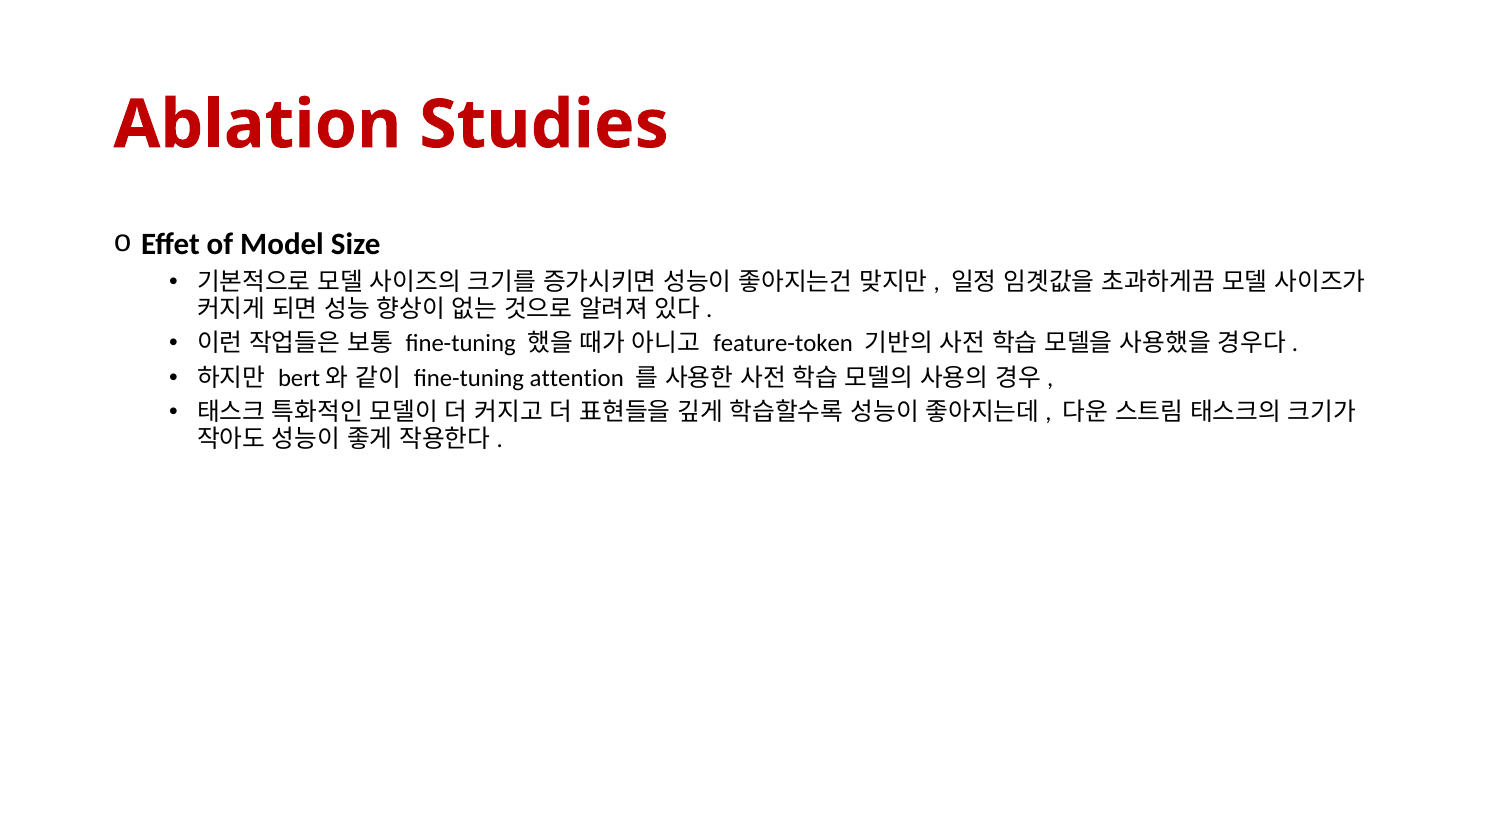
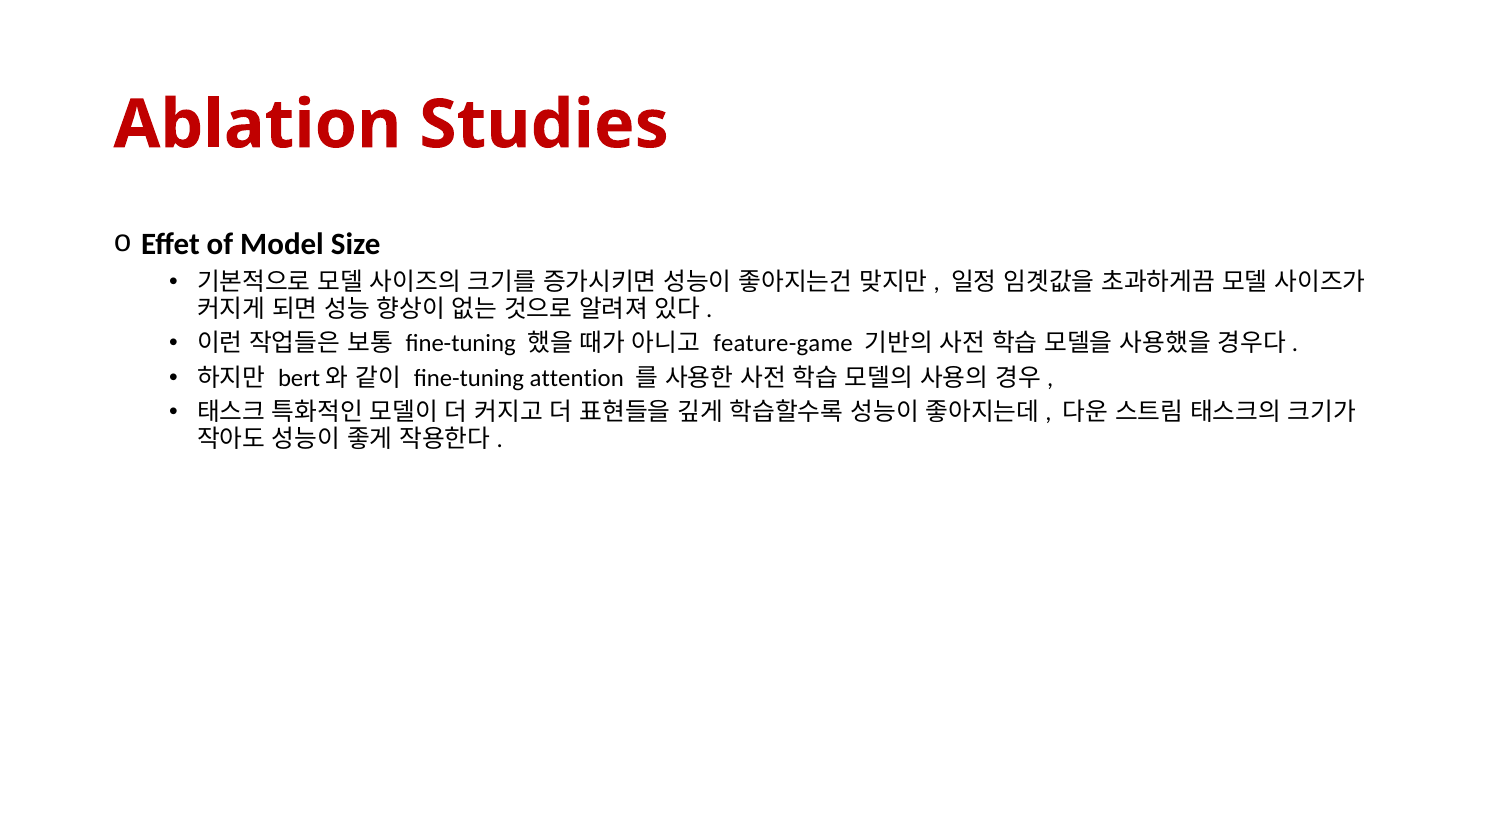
feature-token: feature-token -> feature-game (783, 344)
